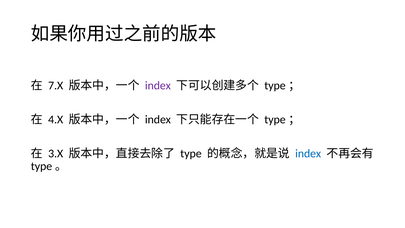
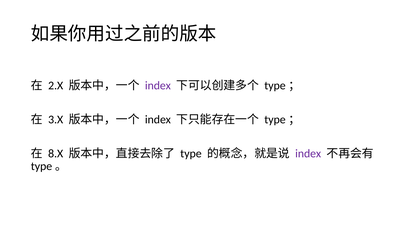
7.X: 7.X -> 2.X (56, 85)
4.X: 4.X -> 3.X (56, 119)
3.X: 3.X -> 8.X (56, 153)
index colour: blue -> purple (308, 153)
